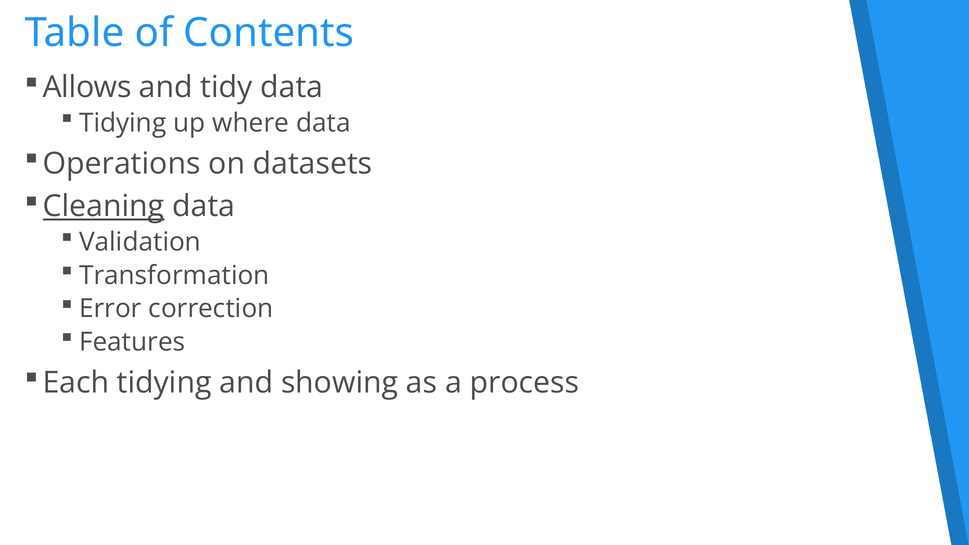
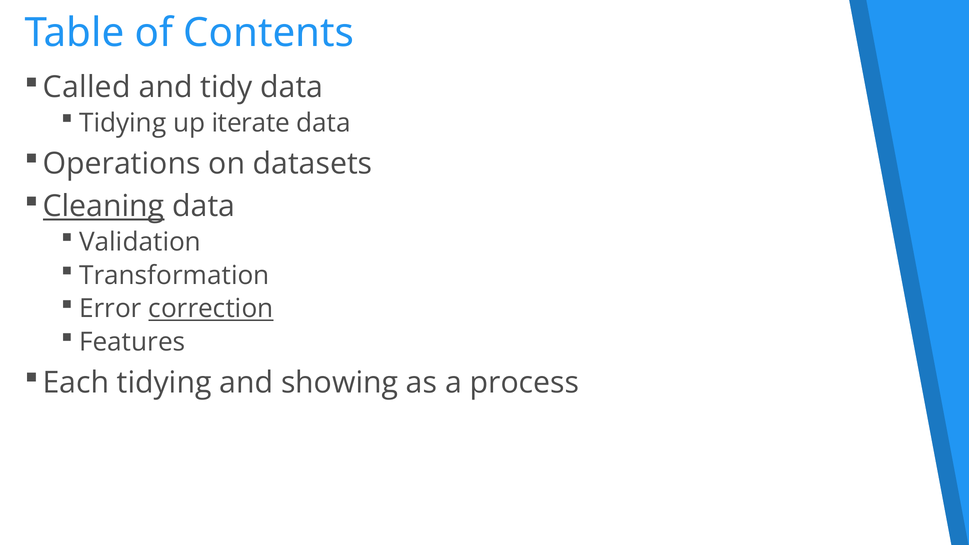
Allows: Allows -> Called (87, 88)
where: where -> iterate (251, 123)
correction underline: none -> present (211, 309)
